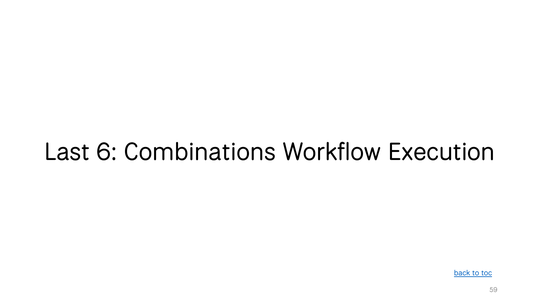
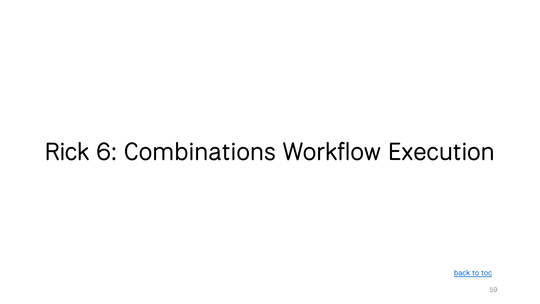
Last: Last -> Rick (67, 152)
